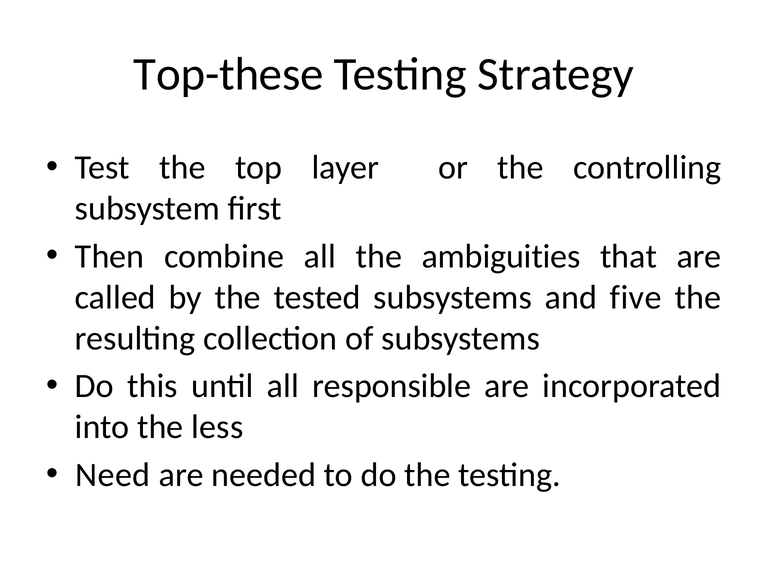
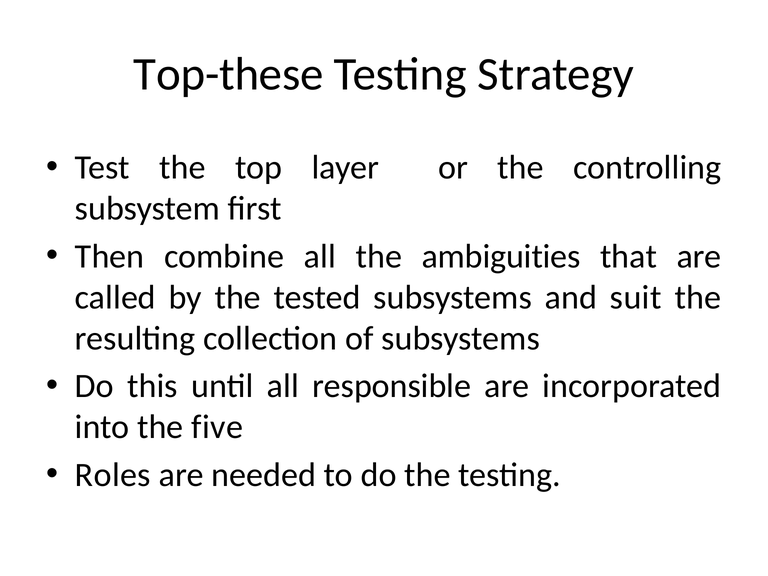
five: five -> suit (636, 297)
less: less -> five (217, 427)
Need: Need -> Roles (113, 475)
